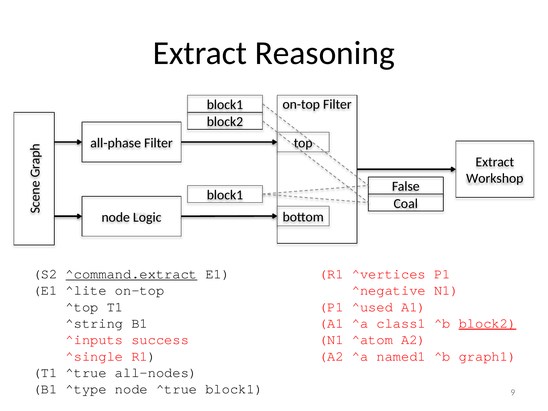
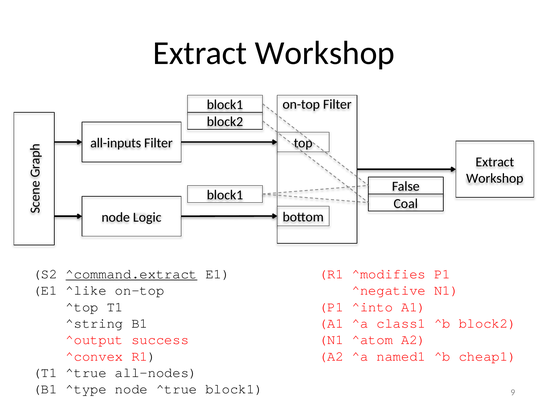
Reasoning: Reasoning -> Workshop (325, 53)
all-phase: all-phase -> all-inputs (116, 143)
^vertices: ^vertices -> ^modifies (389, 274)
^lite: ^lite -> ^like (86, 290)
^used: ^used -> ^into (372, 307)
block2 underline: present -> none (487, 323)
^inputs: ^inputs -> ^output (94, 340)
^single: ^single -> ^convex (94, 356)
graph1: graph1 -> cheap1 (487, 356)
